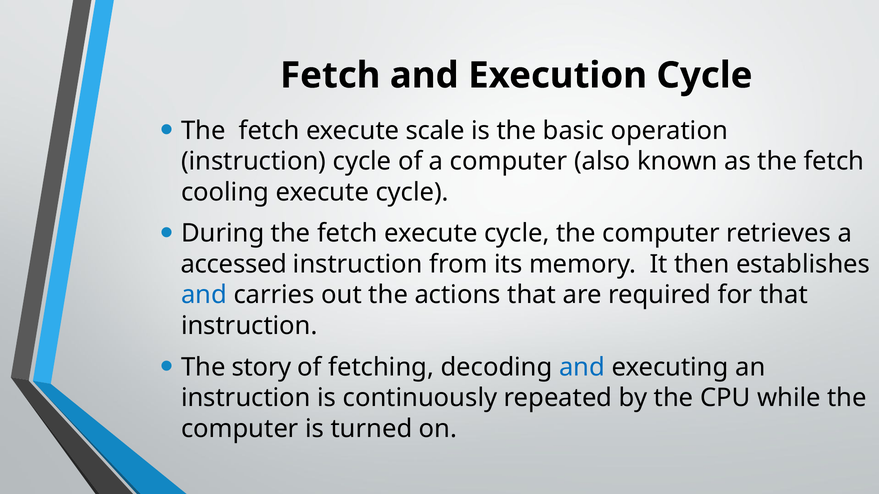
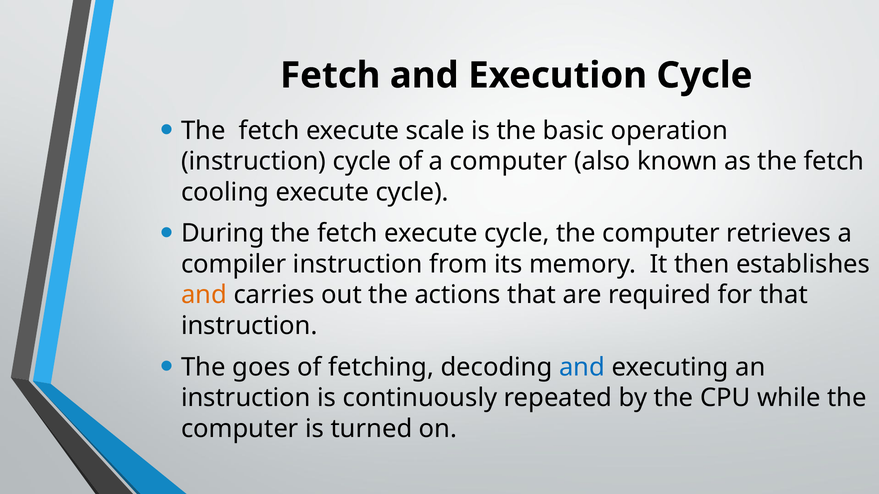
accessed: accessed -> compiler (234, 265)
and colour: blue -> orange (204, 295)
story: story -> goes (261, 367)
